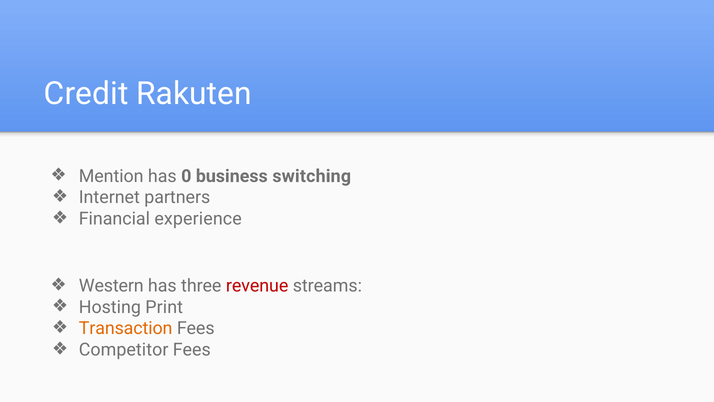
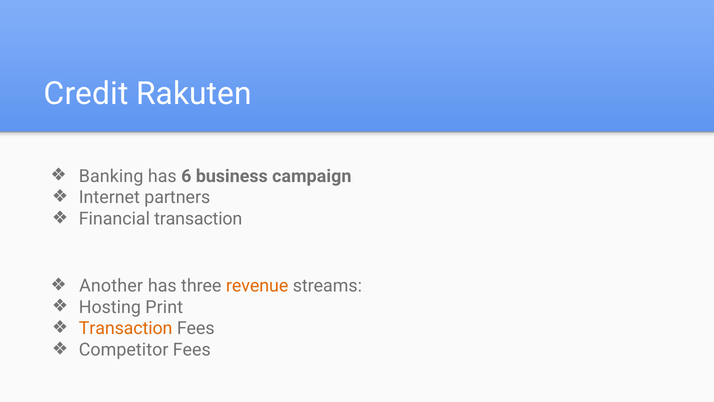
Mention: Mention -> Banking (111, 176)
0: 0 -> 6 (186, 176)
switching: switching -> campaign (312, 176)
Financial experience: experience -> transaction (198, 219)
Western: Western -> Another (111, 285)
revenue colour: red -> orange (257, 285)
